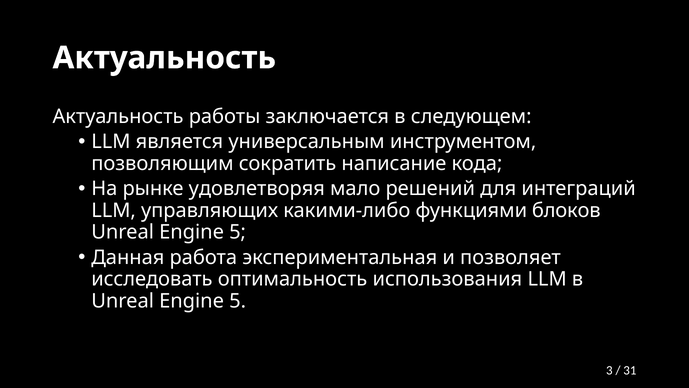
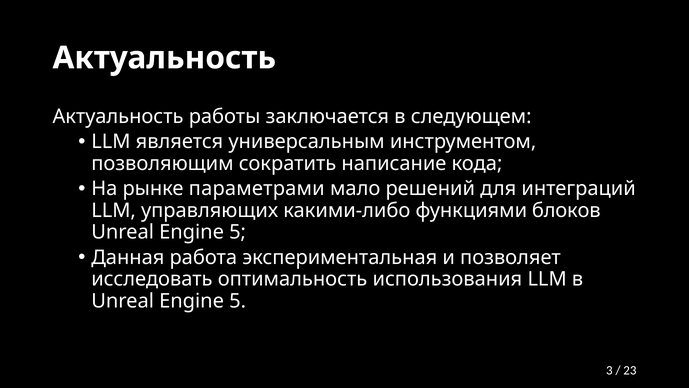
удовлетворяя: удовлетворяя -> параметрами (257, 189)
31: 31 -> 23 (630, 370)
